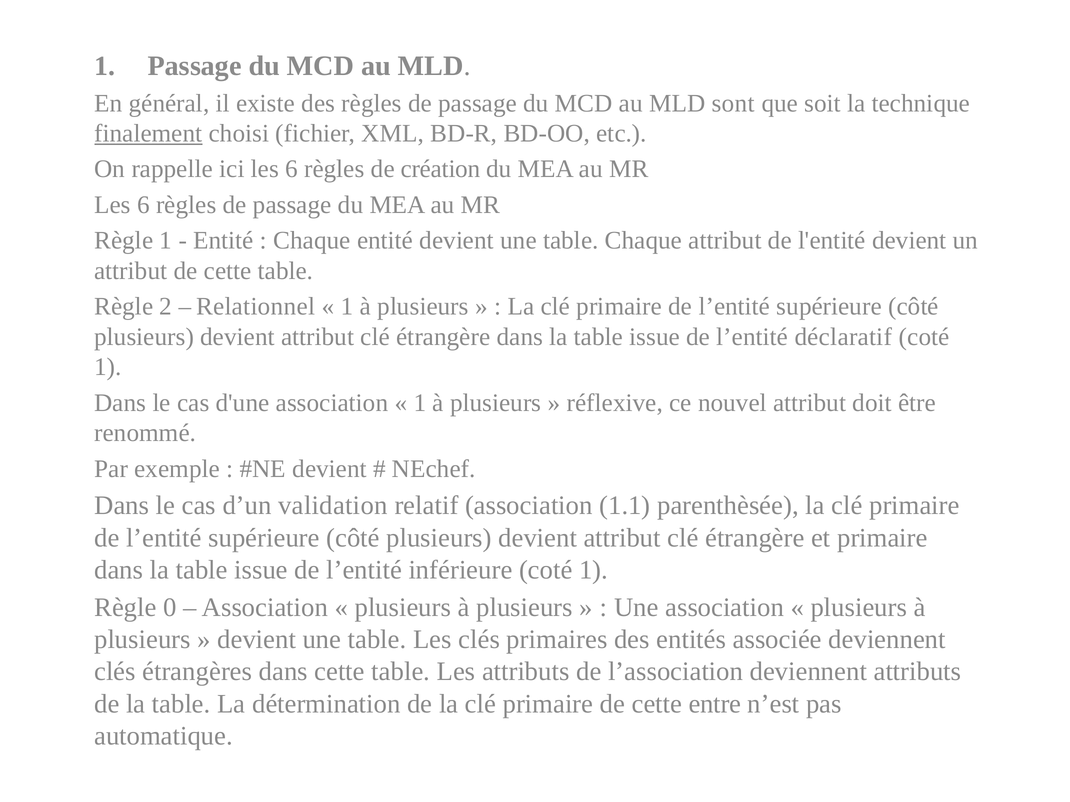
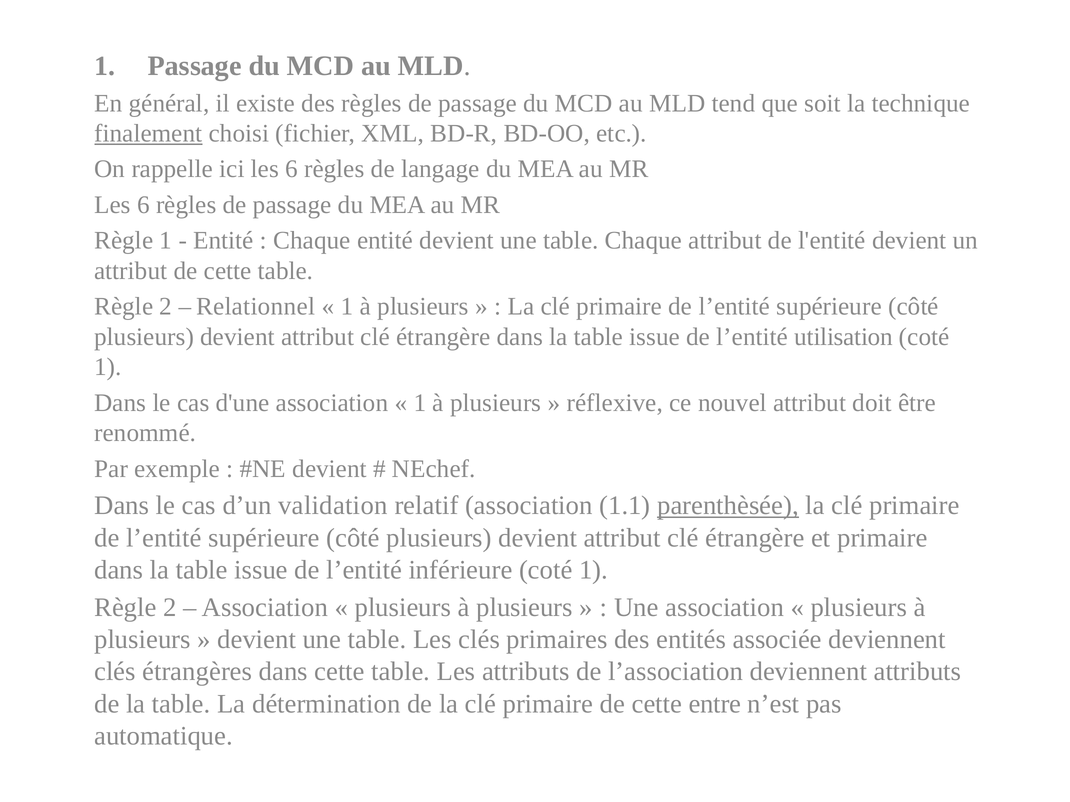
sont: sont -> tend (733, 103)
création: création -> langage (440, 169)
déclaratif: déclaratif -> utilisation (844, 337)
parenthèsée underline: none -> present (728, 506)
0: 0 -> 2 (170, 608)
